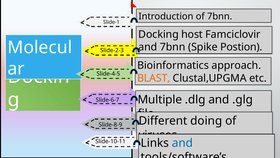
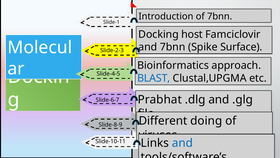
Postion: Postion -> Surface (241, 47)
BLAST colour: orange -> blue (154, 78)
Multiple: Multiple -> Prabhat (160, 99)
